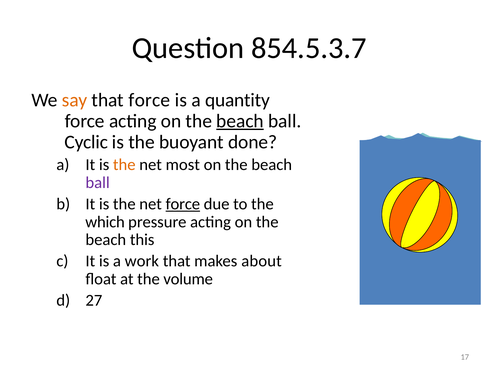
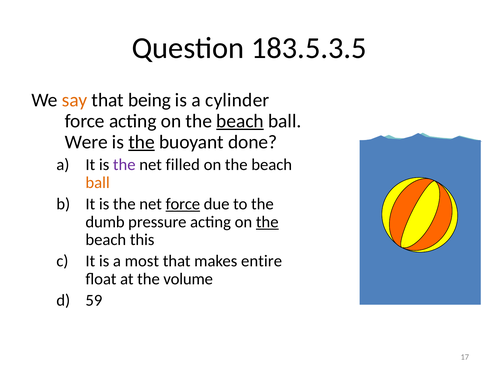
854.5.3.7: 854.5.3.7 -> 183.5.3.5 (309, 48)
that force: force -> being (150, 100)
quantity: quantity -> cylinder (237, 100)
Cyclic: Cyclic -> Were (86, 142)
the underline: none -> present (142, 142)
the colour: orange -> purple (124, 165)
most: most -> filled (183, 165)
ball colour: purple -> orange (98, 183)
which: which -> dumb (105, 222)
the underline: none -> present (267, 222)
work: work -> most (142, 261)
about: about -> entire (262, 261)
27: 27 -> 59 (94, 301)
